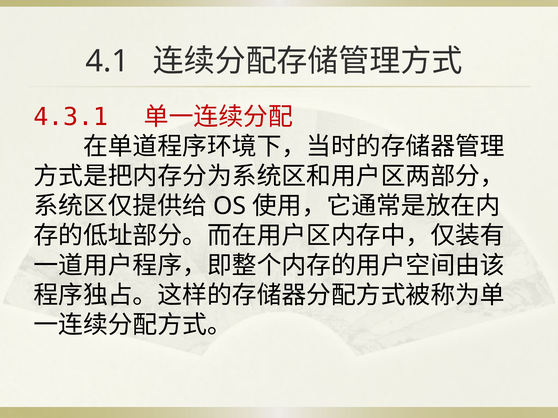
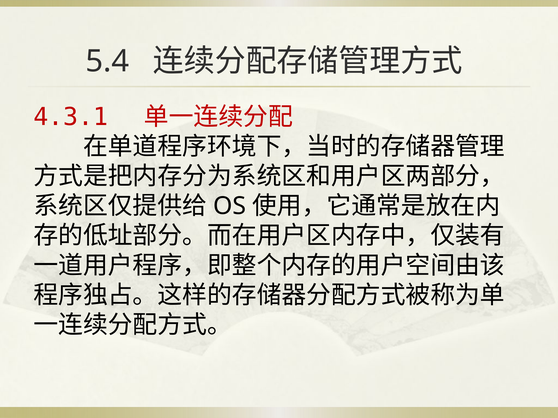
4.1: 4.1 -> 5.4 (107, 61)
